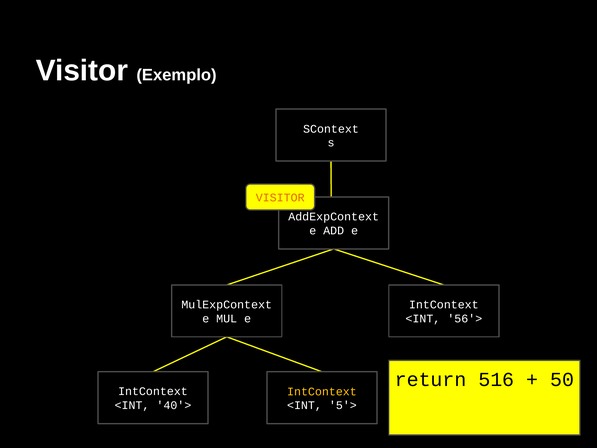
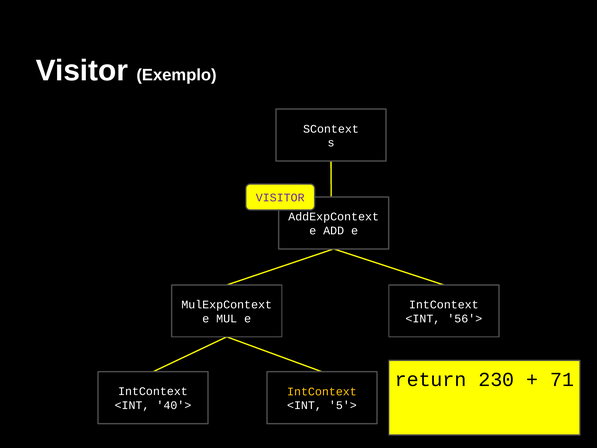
VISITOR colour: orange -> purple (280, 198)
516: 516 -> 230 (496, 379)
50: 50 -> 71 (562, 379)
